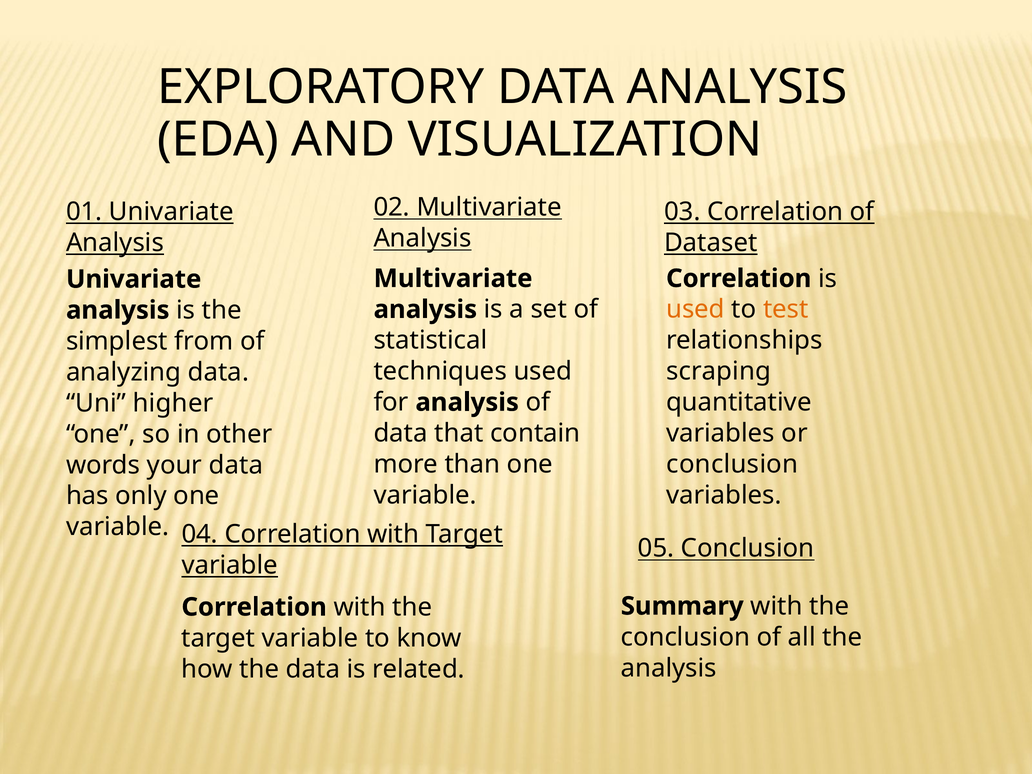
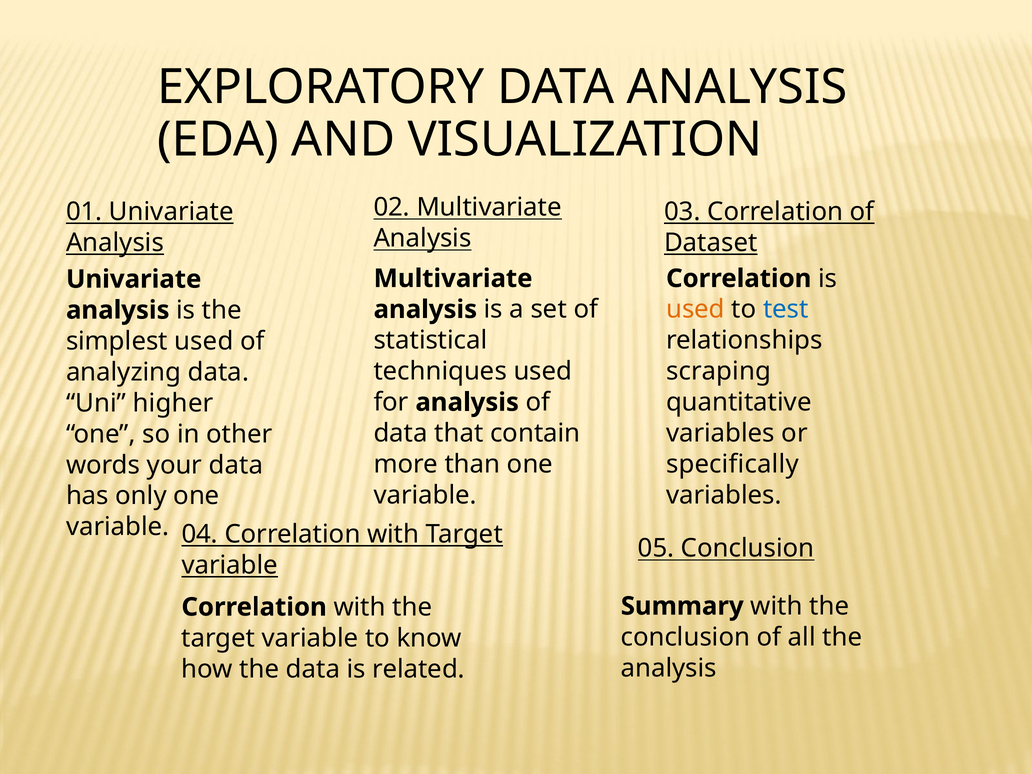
test colour: orange -> blue (786, 309)
simplest from: from -> used (204, 341)
conclusion: conclusion -> specifically (732, 464)
